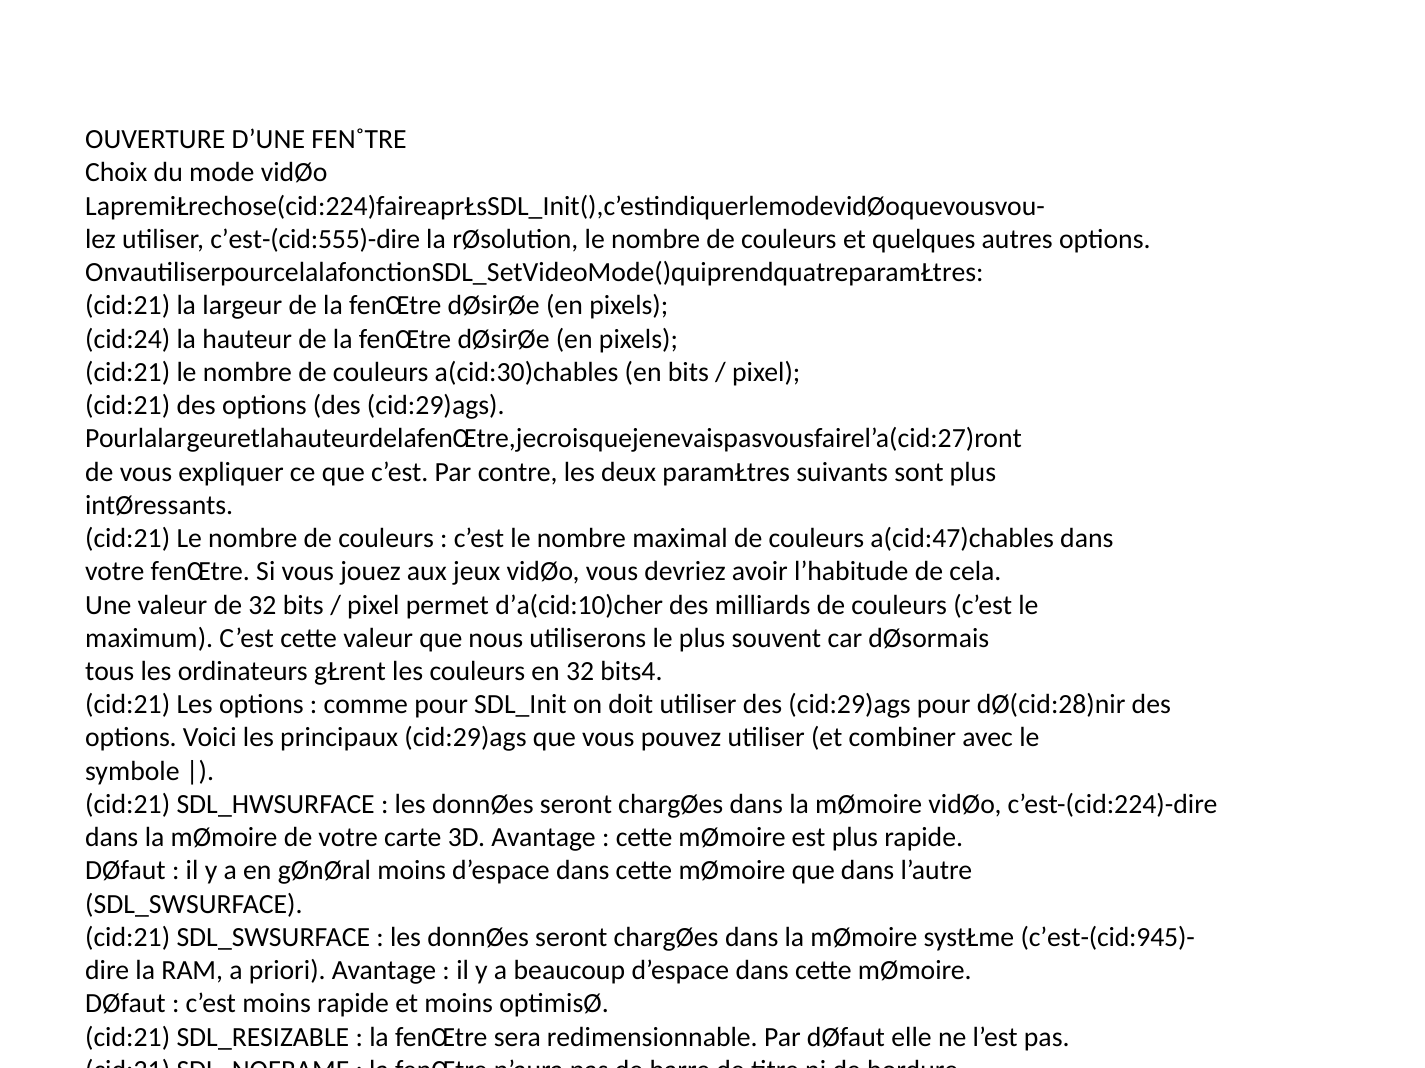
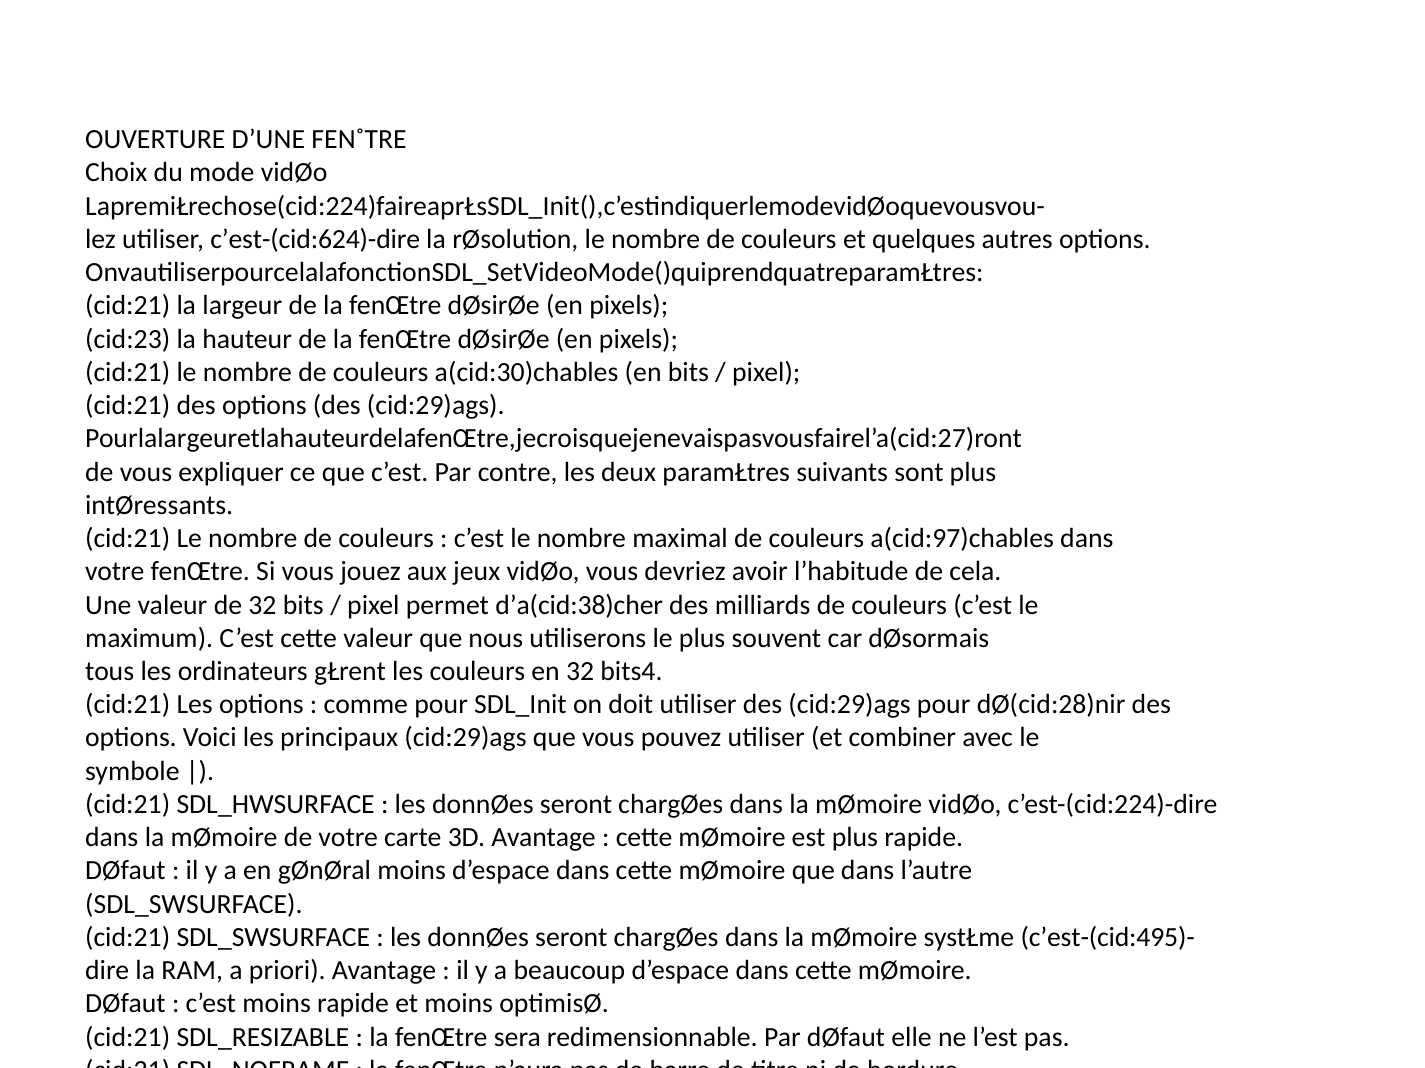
c’est-(cid:555)-dire: c’est-(cid:555)-dire -> c’est-(cid:624)-dire (315, 239)
cid:24: cid:24 -> cid:23 (128, 339)
a(cid:47)chables: a(cid:47)chables -> a(cid:97)chables (962, 539)
d’a(cid:10)cher: d’a(cid:10)cher -> d’a(cid:38)cher (579, 605)
c’est-(cid:945)-: c’est-(cid:945)- -> c’est-(cid:495)- (1108, 938)
